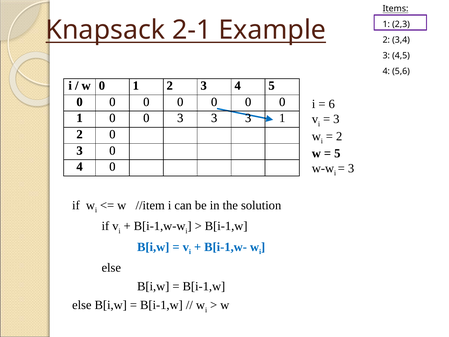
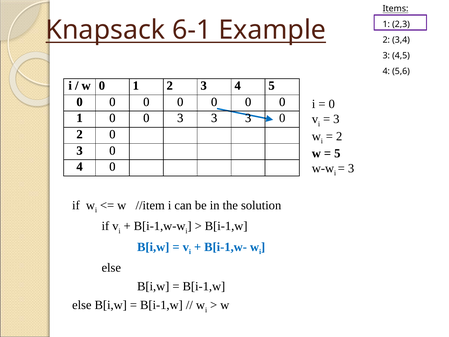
2-1: 2-1 -> 6-1 (192, 30)
6: 6 -> 0 (332, 104)
1: 1 -> 0 (282, 118)
